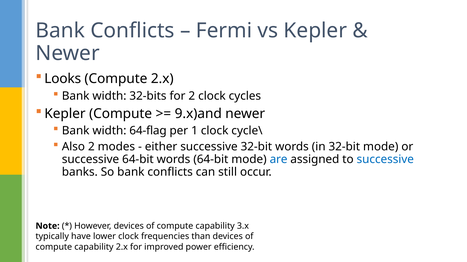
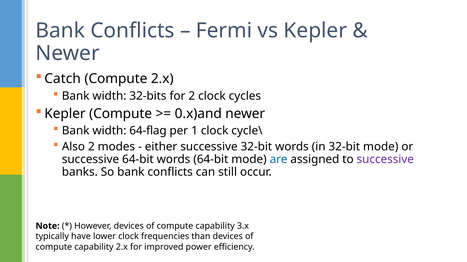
Looks: Looks -> Catch (63, 79)
9.x)and: 9.x)and -> 0.x)and (198, 114)
successive colour: blue -> purple (385, 160)
